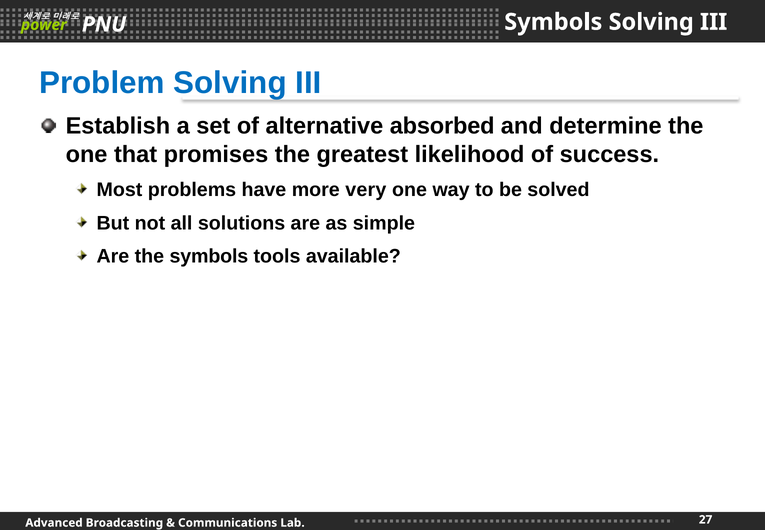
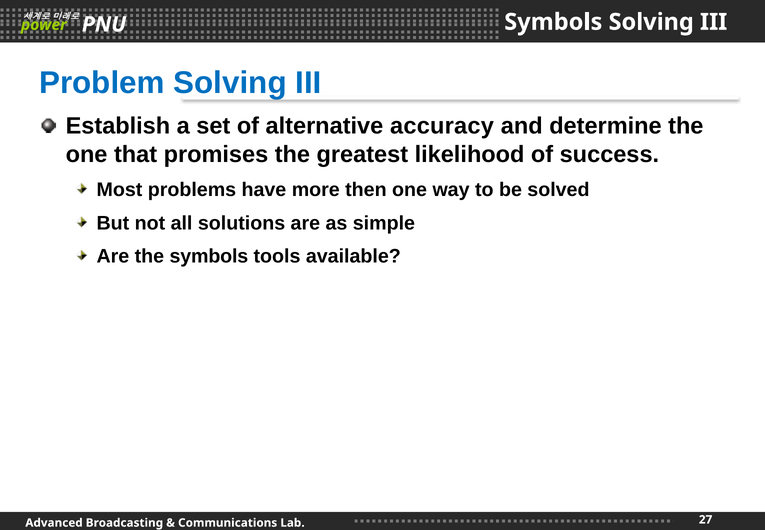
absorbed: absorbed -> accuracy (442, 126)
very: very -> then (366, 190)
